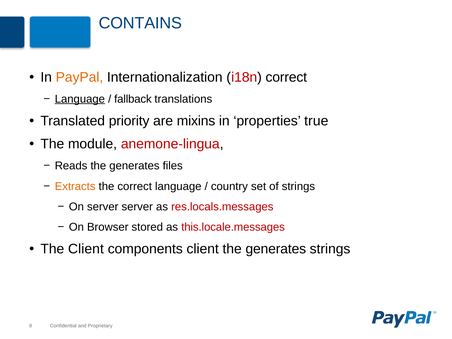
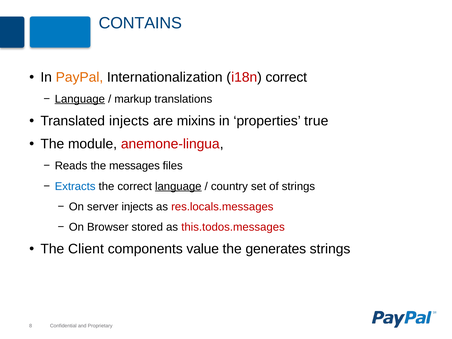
fallback: fallback -> markup (133, 99)
Translated priority: priority -> injects (129, 121)
Reads the generates: generates -> messages (134, 166)
Extracts colour: orange -> blue (75, 186)
language underline: none -> present (178, 186)
server server: server -> injects (137, 207)
this.locale.messages: this.locale.messages -> this.todos.messages (233, 227)
components client: client -> value (203, 249)
